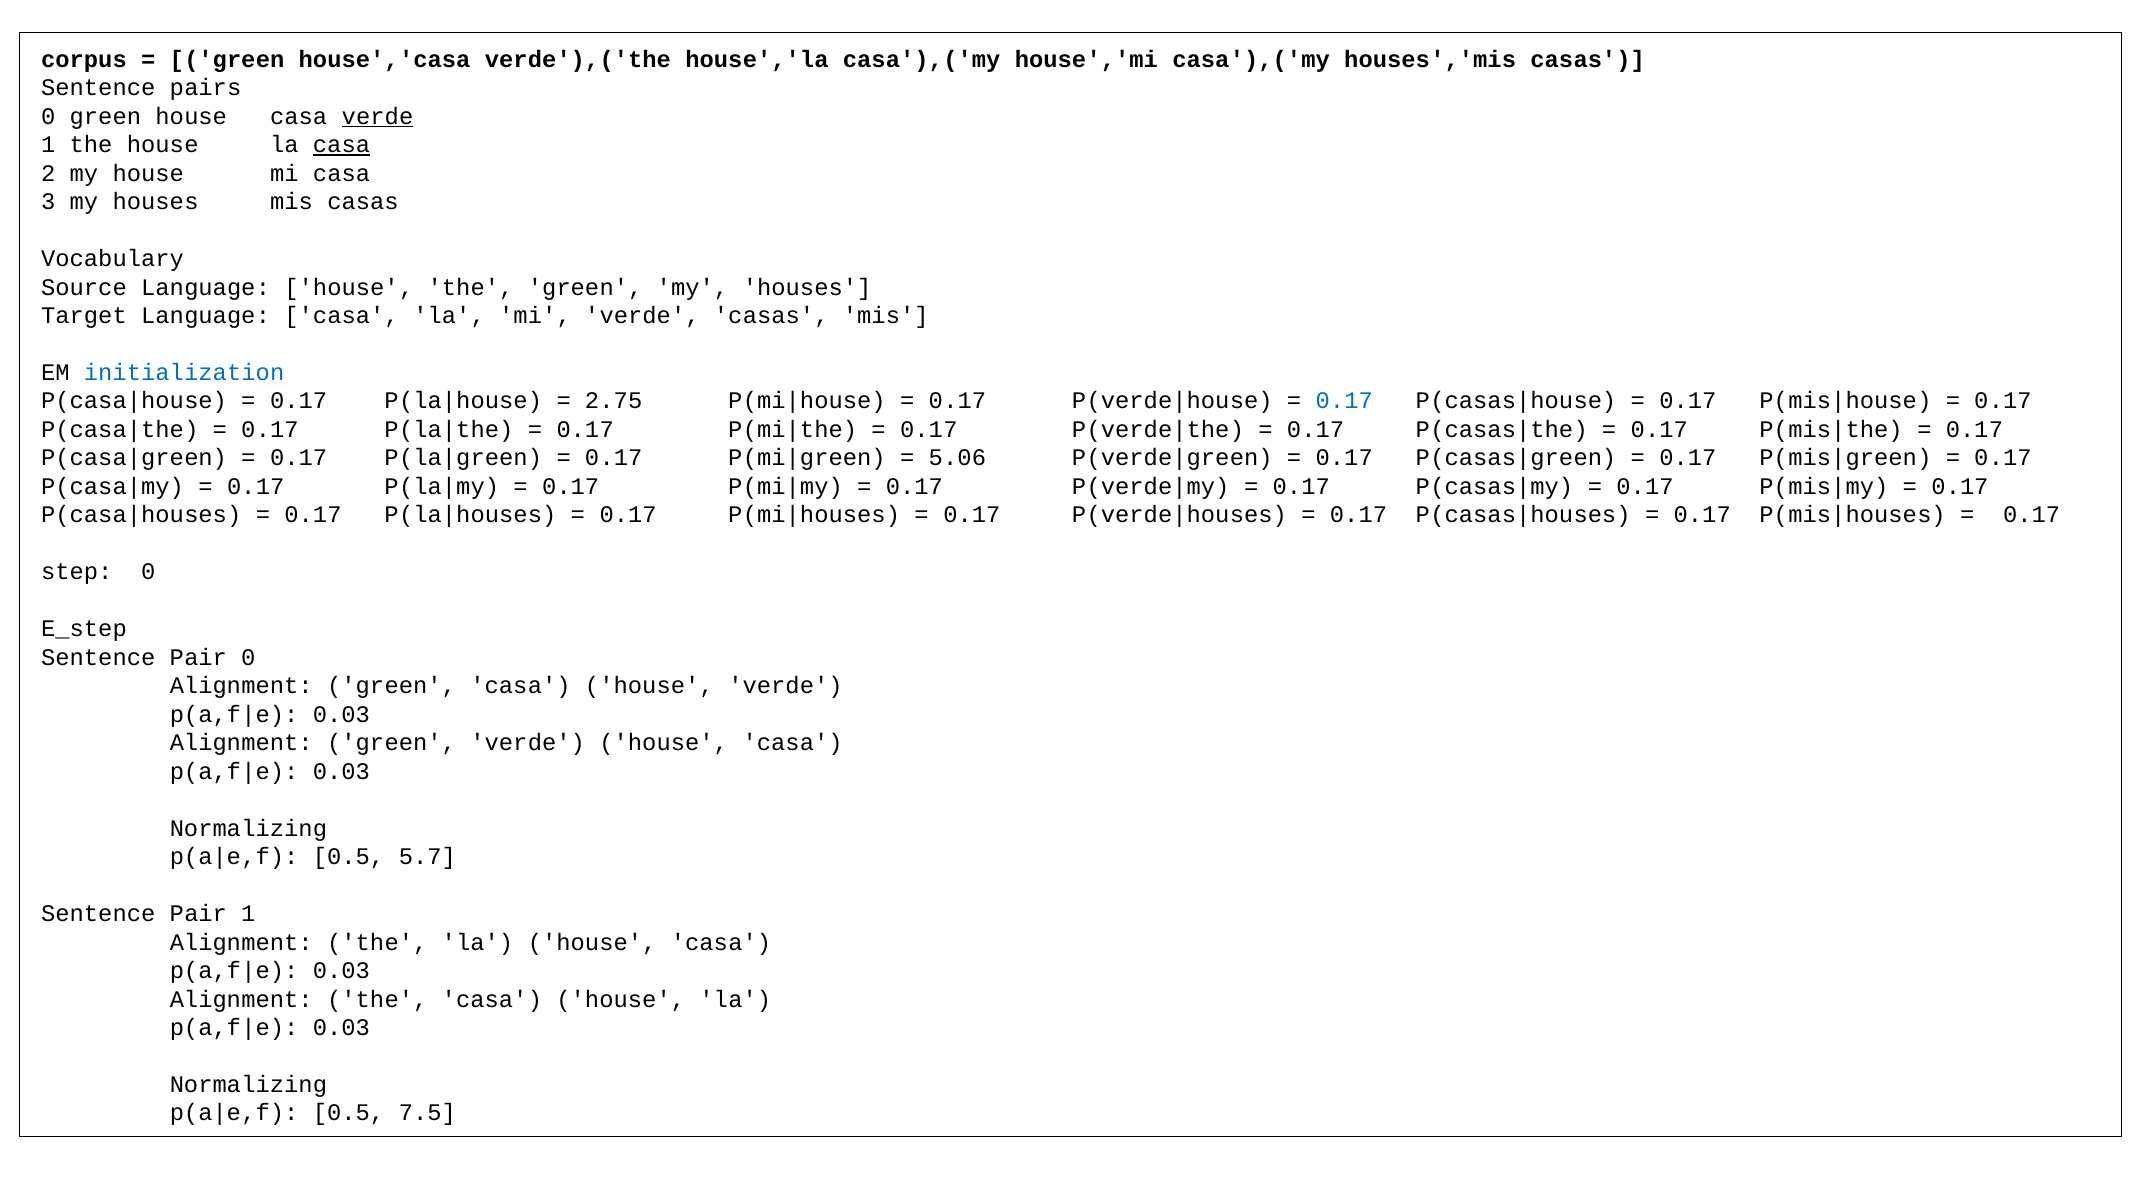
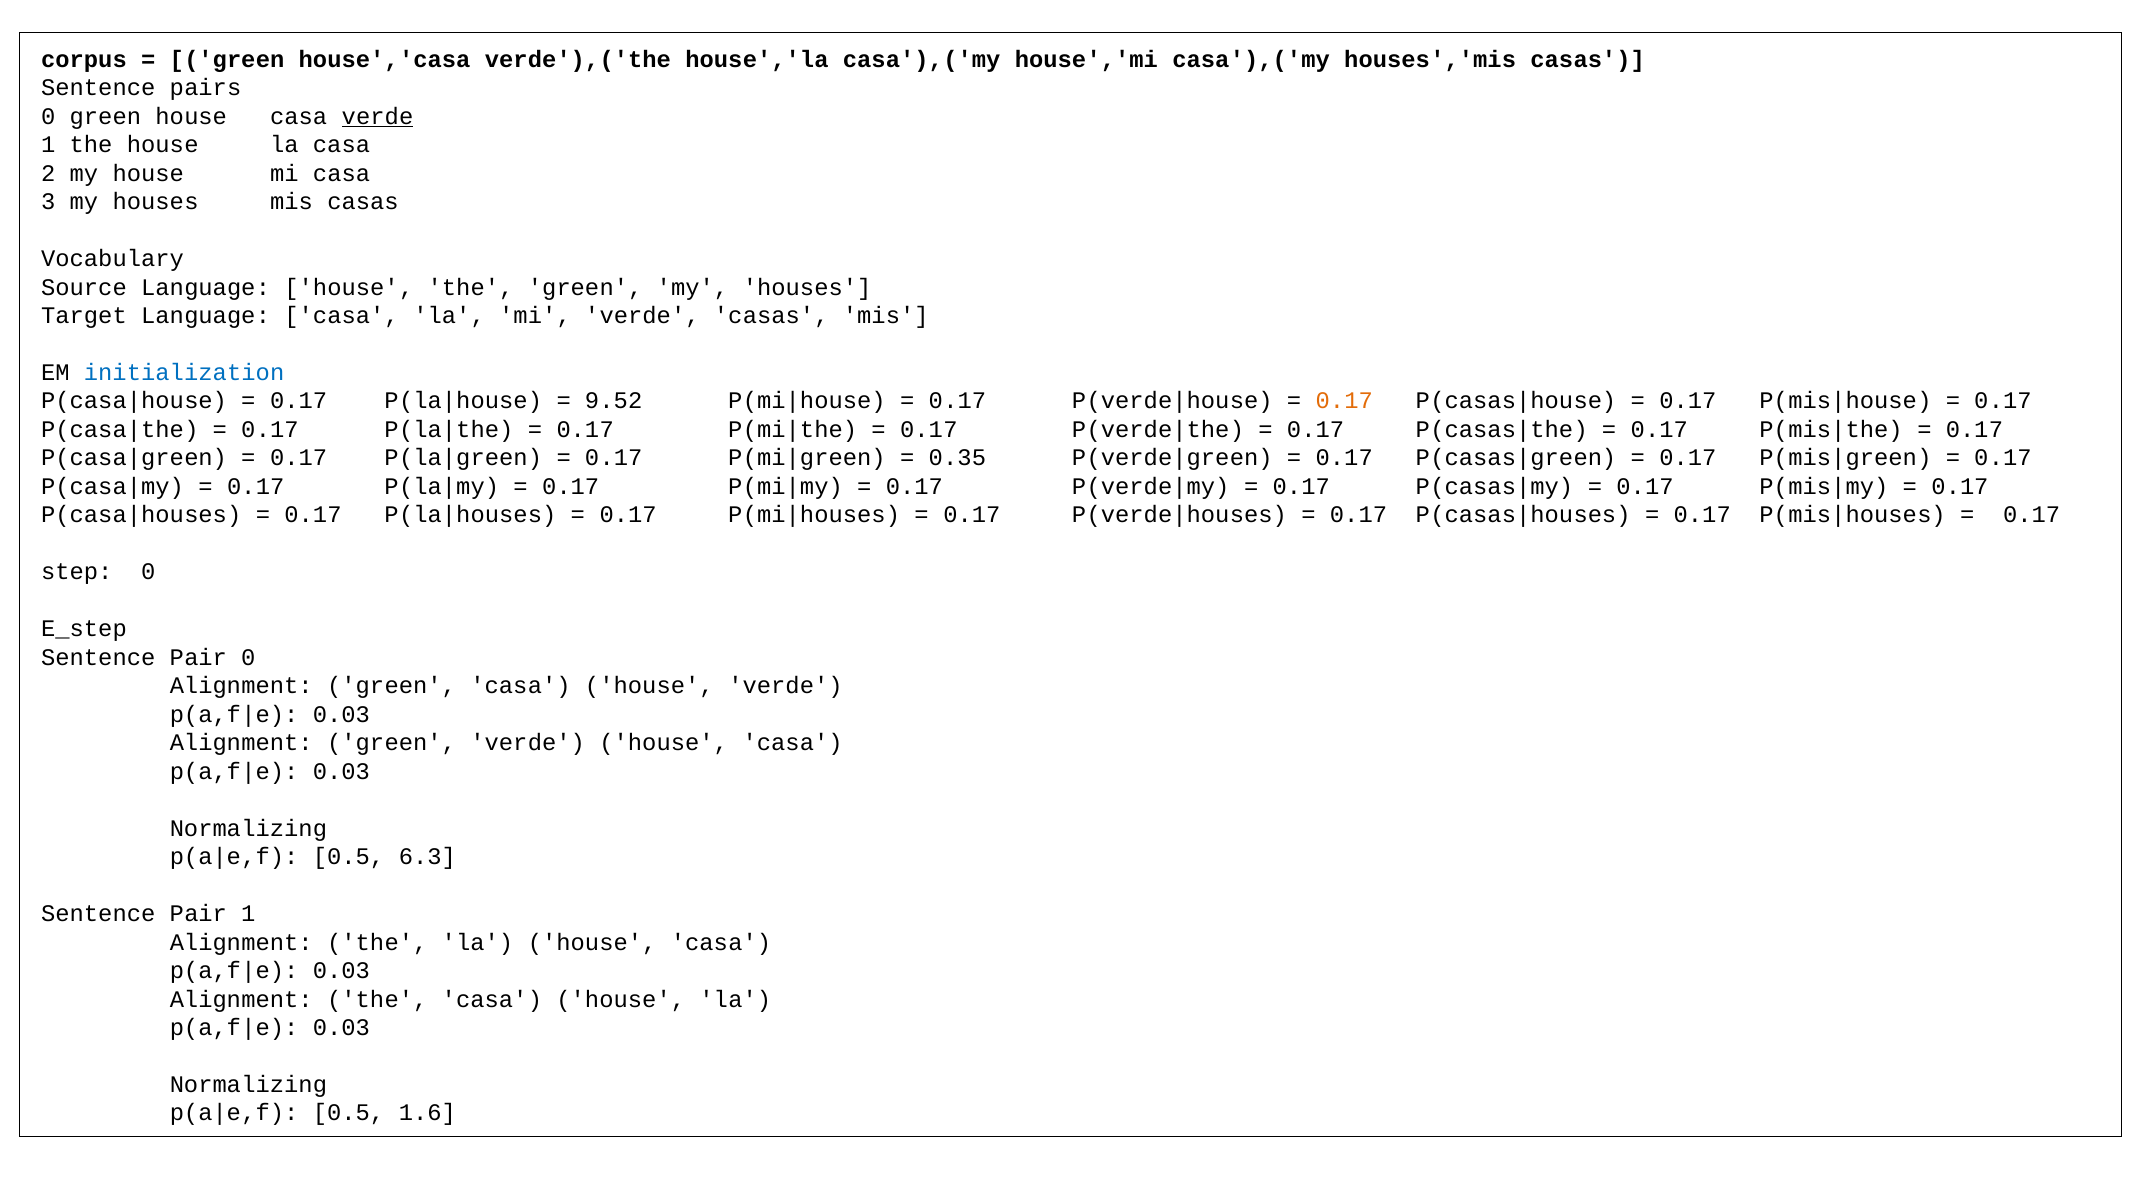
casa underline: present -> none (341, 145)
2.75: 2.75 -> 9.52 (614, 401)
0.17 colour: blue -> orange (1344, 401)
5.06: 5.06 -> 0.35 (957, 458)
5.7: 5.7 -> 6.3 (427, 857)
7.5: 7.5 -> 1.6 (427, 1113)
